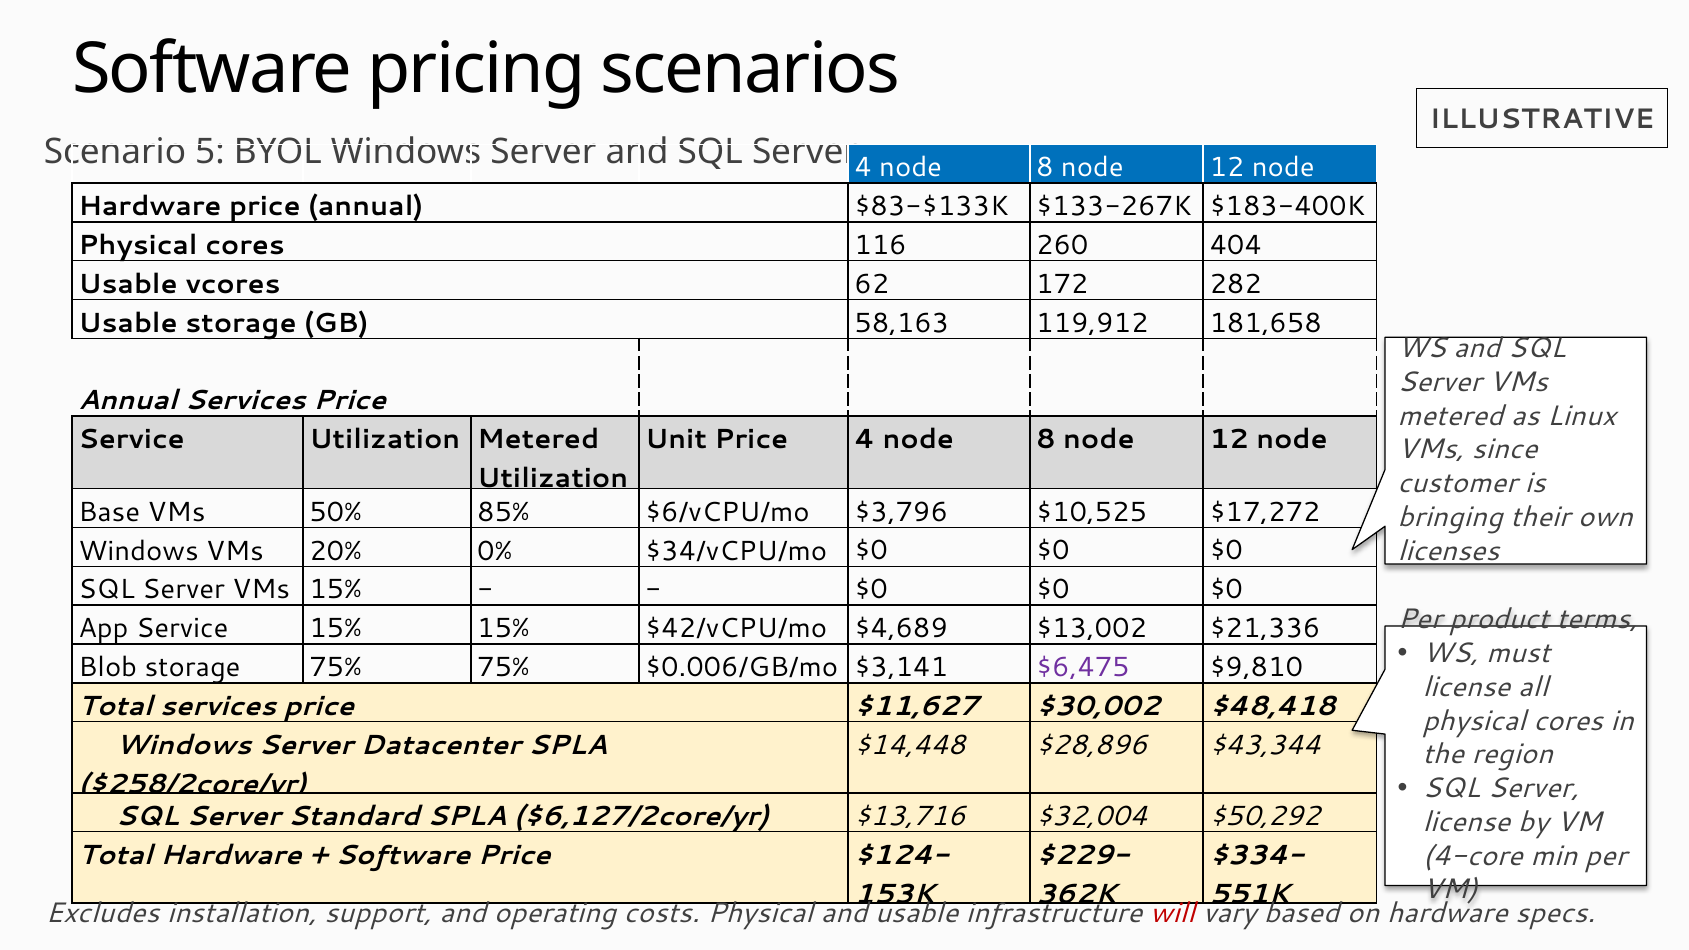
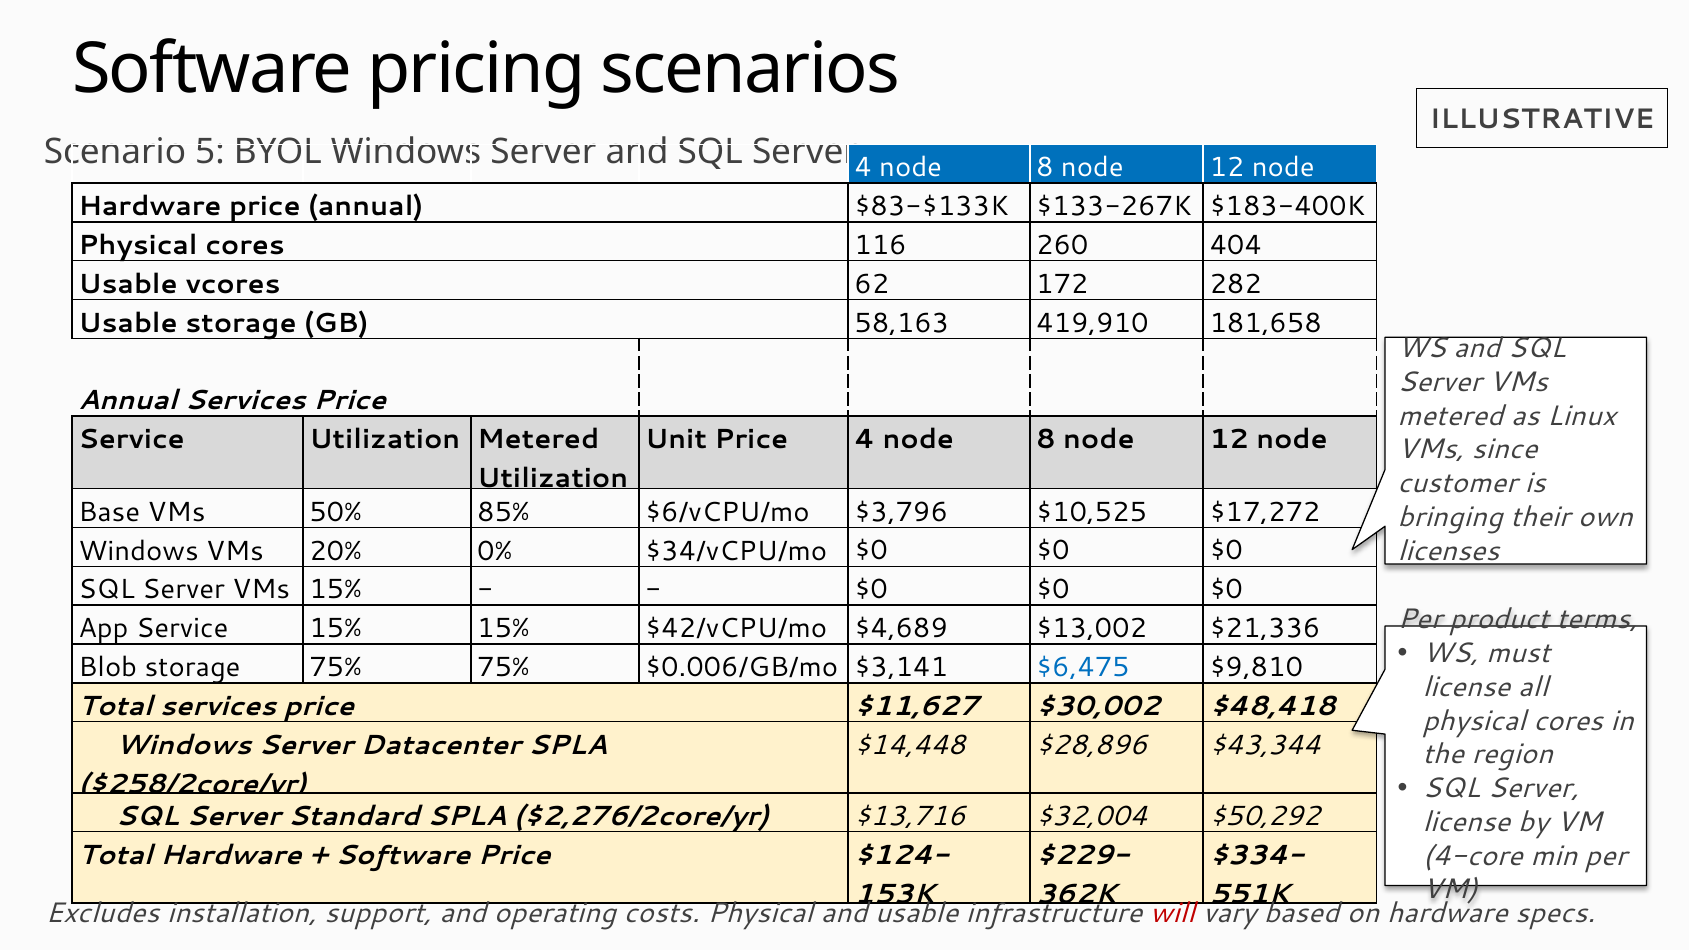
119,912: 119,912 -> 419,910 (1092, 323)
$6,475 colour: purple -> blue (1083, 667)
$6,127/2core/yr: $6,127/2core/yr -> $2,276/2core/yr (641, 816)
